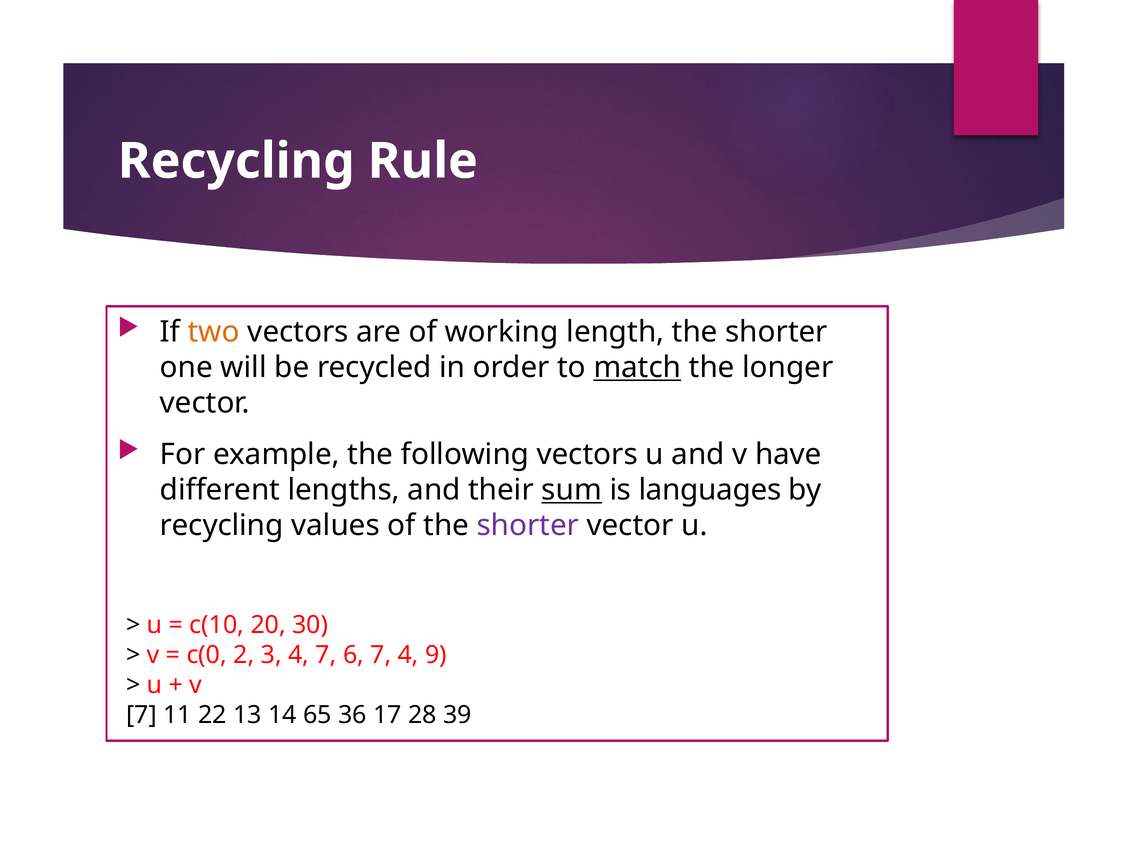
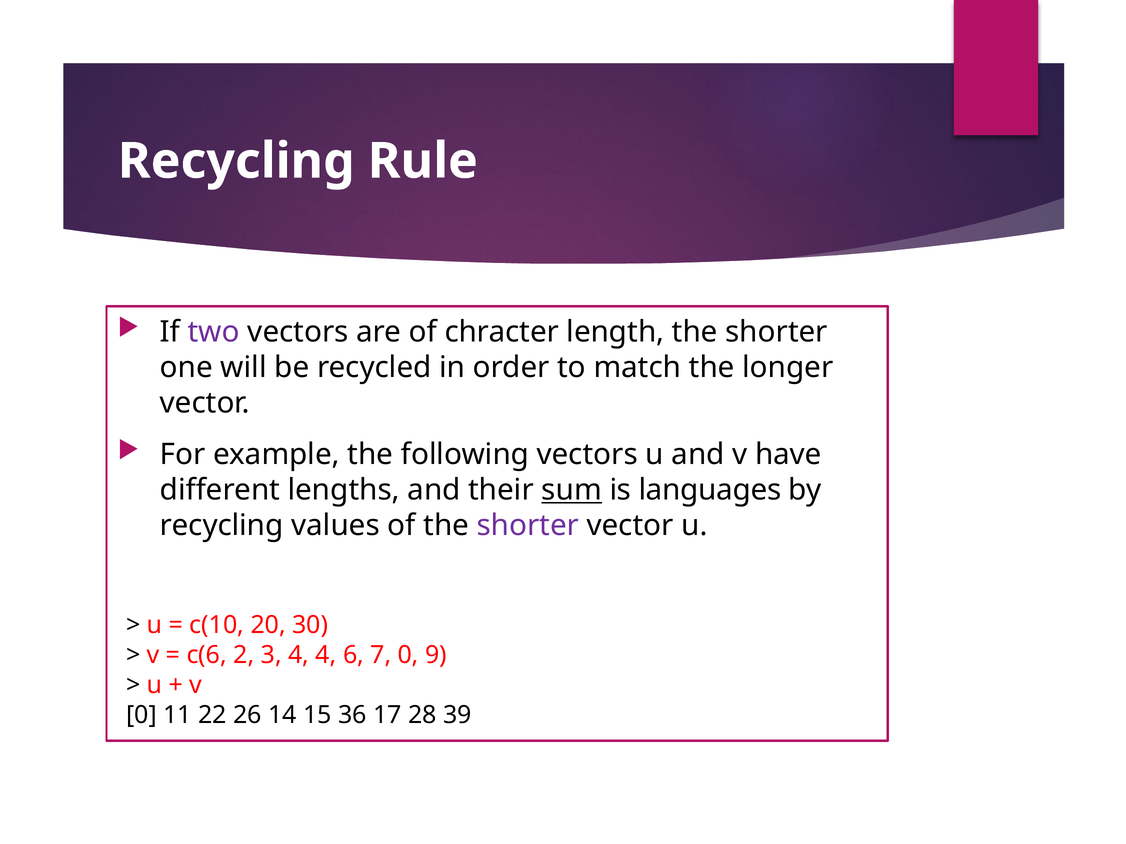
two colour: orange -> purple (214, 332)
working: working -> chracter (502, 332)
match underline: present -> none (637, 368)
c(0: c(0 -> c(6 (207, 655)
4 7: 7 -> 4 (326, 655)
7 4: 4 -> 0 (408, 655)
7: 7 -> 0 (141, 715)
13: 13 -> 26 (247, 715)
65: 65 -> 15 (317, 715)
